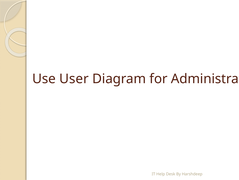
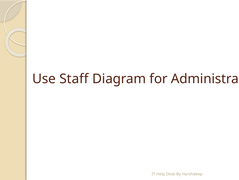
User: User -> Staff (74, 79)
